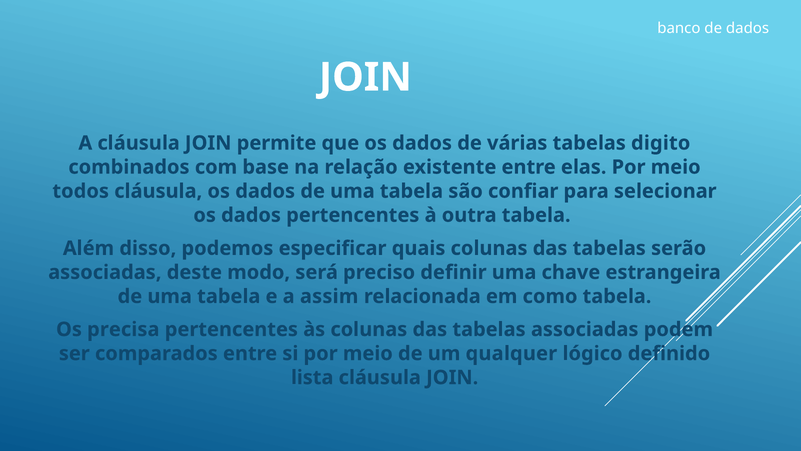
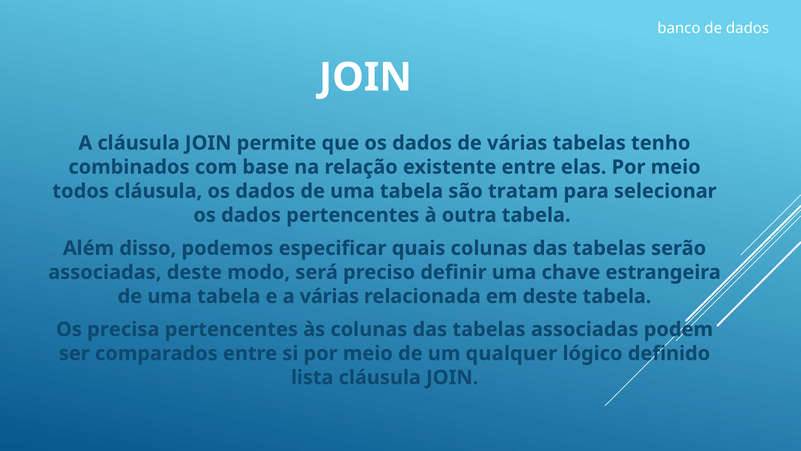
digito: digito -> tenho (661, 143)
confiar: confiar -> tratam (523, 191)
a assim: assim -> várias (329, 296)
em como: como -> deste (550, 296)
